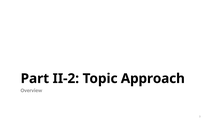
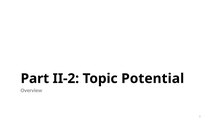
Approach: Approach -> Potential (153, 79)
